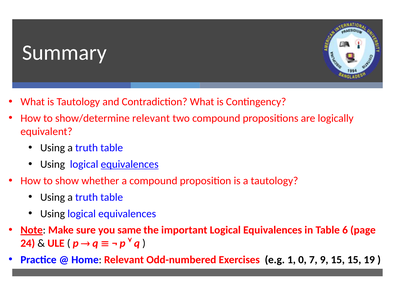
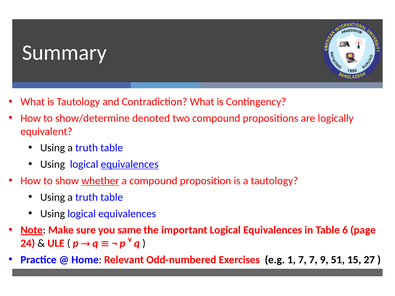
show/determine relevant: relevant -> denoted (151, 118)
whether underline: none -> present (100, 181)
1 0: 0 -> 7 (302, 260)
9 15: 15 -> 51 (338, 260)
19: 19 -> 27 (369, 260)
